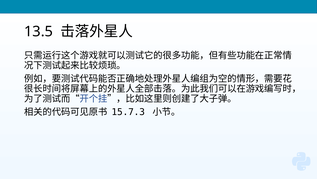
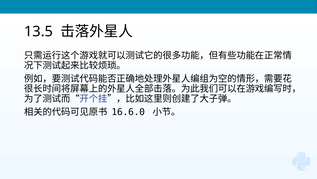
15.7.3: 15.7.3 -> 16.6.0 (128, 112)
